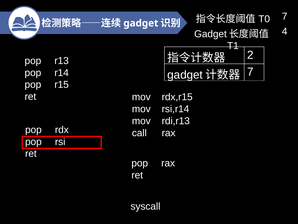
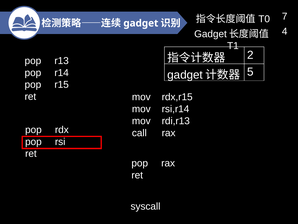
7: 7 -> 5 (250, 72)
